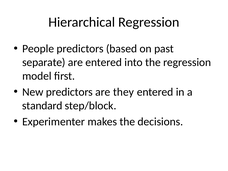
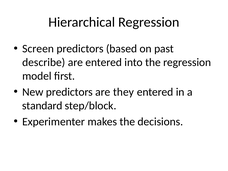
People: People -> Screen (38, 49)
separate: separate -> describe (44, 62)
